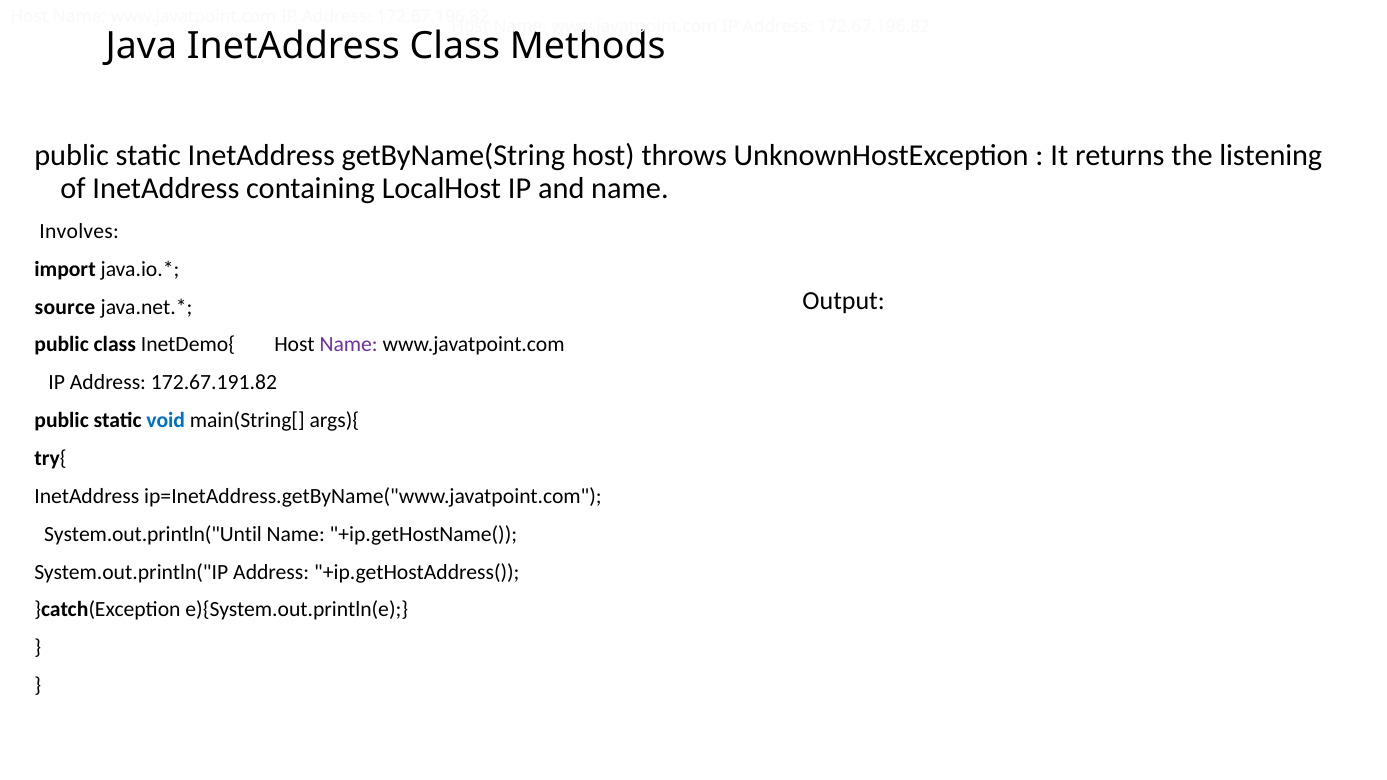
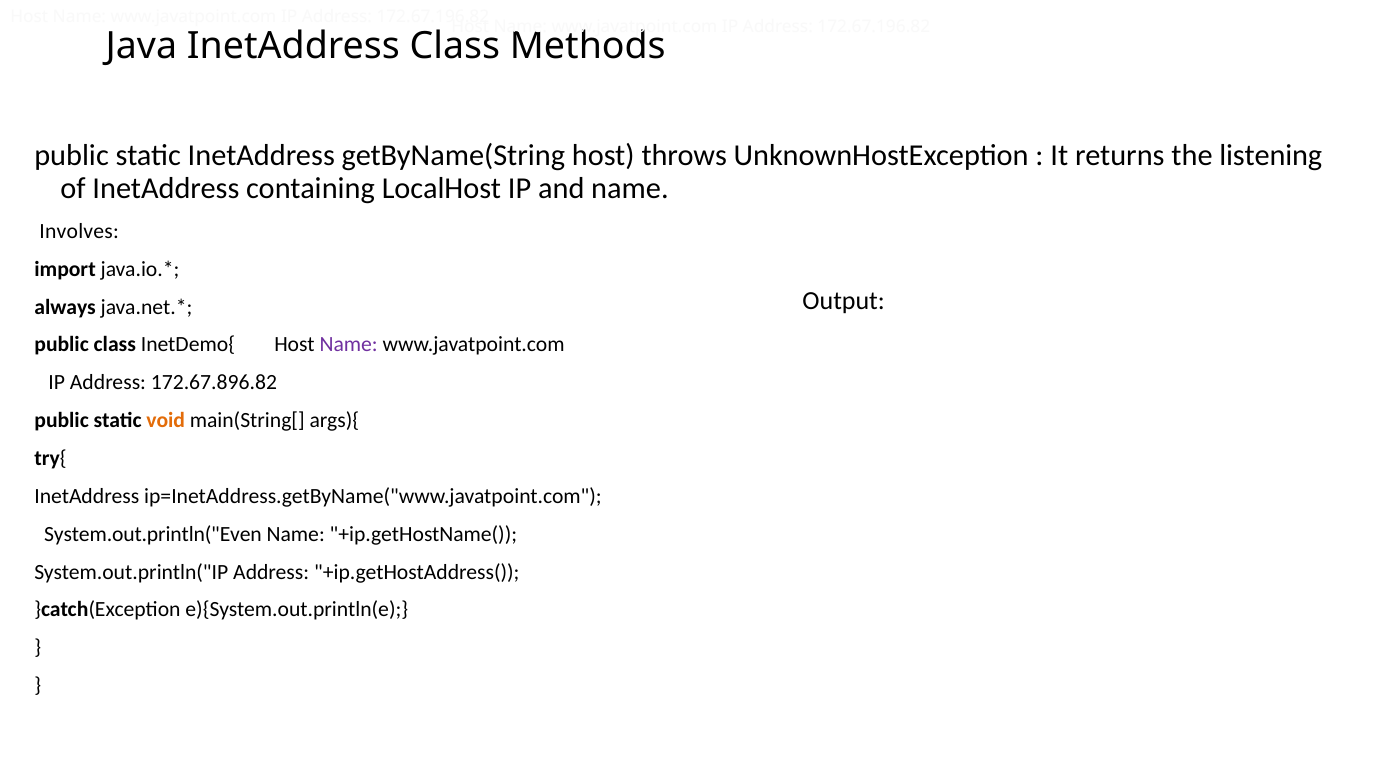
source: source -> always (65, 307)
172.67.191.82: 172.67.191.82 -> 172.67.896.82 (214, 383)
void colour: blue -> orange (166, 421)
System.out.println("Until: System.out.println("Until -> System.out.println("Even (153, 534)
